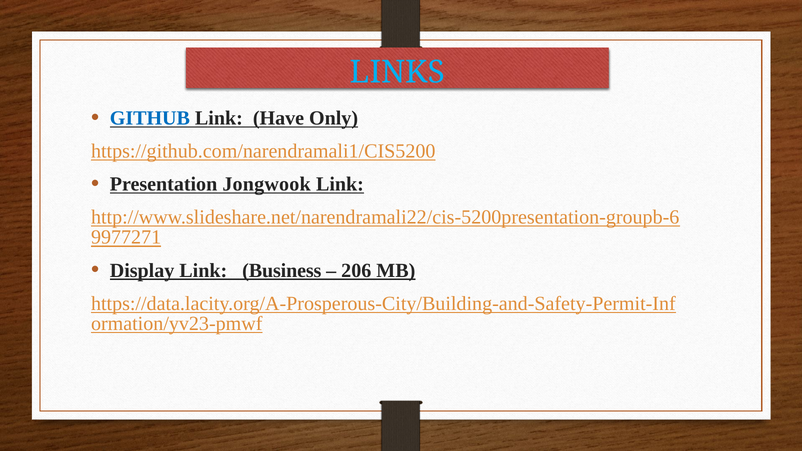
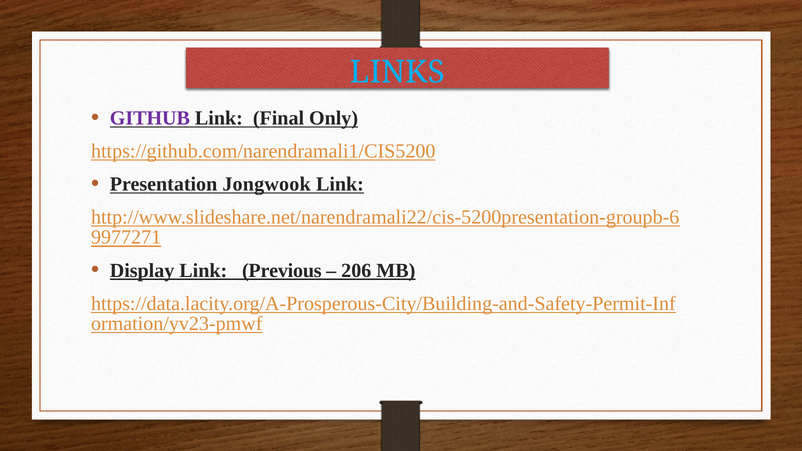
GITHUB colour: blue -> purple (150, 118)
Have: Have -> Final (278, 118)
Business: Business -> Previous (282, 270)
